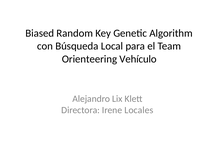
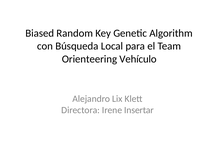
Locales: Locales -> Insertar (139, 110)
